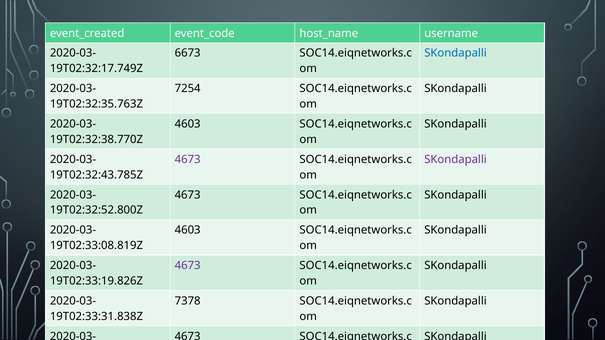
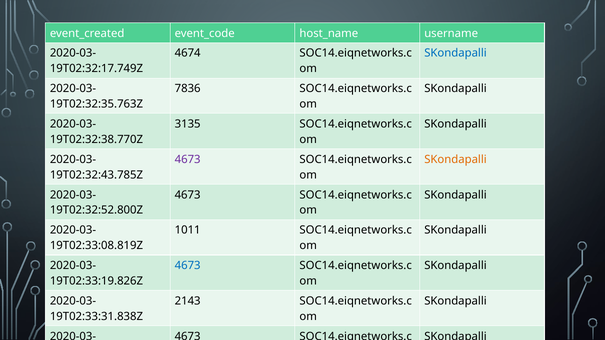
6673: 6673 -> 4674 (188, 53)
7254: 7254 -> 7836 (188, 89)
4603: 4603 -> 3135 (188, 124)
SKondapalli colour: purple -> orange (455, 160)
4603: 4603 -> 1011 (188, 230)
4673 colour: purple -> blue (188, 266)
7378: 7378 -> 2143 (188, 301)
